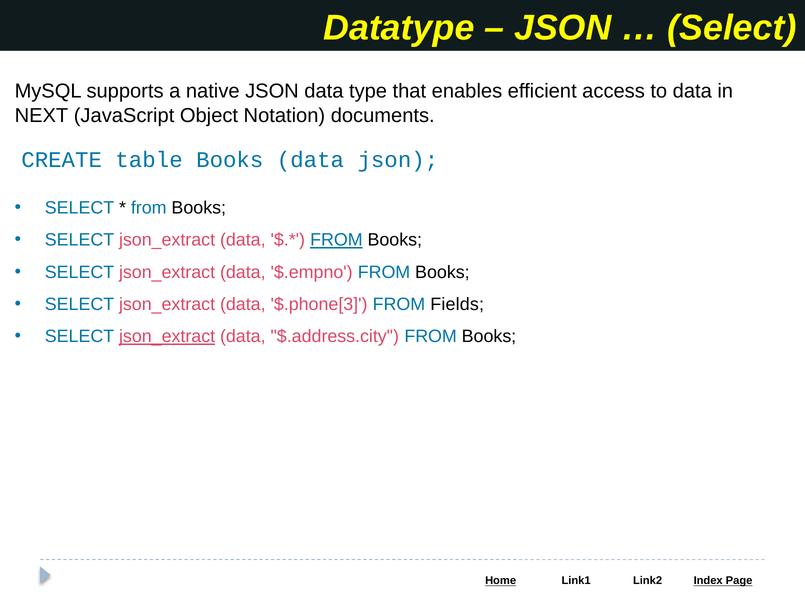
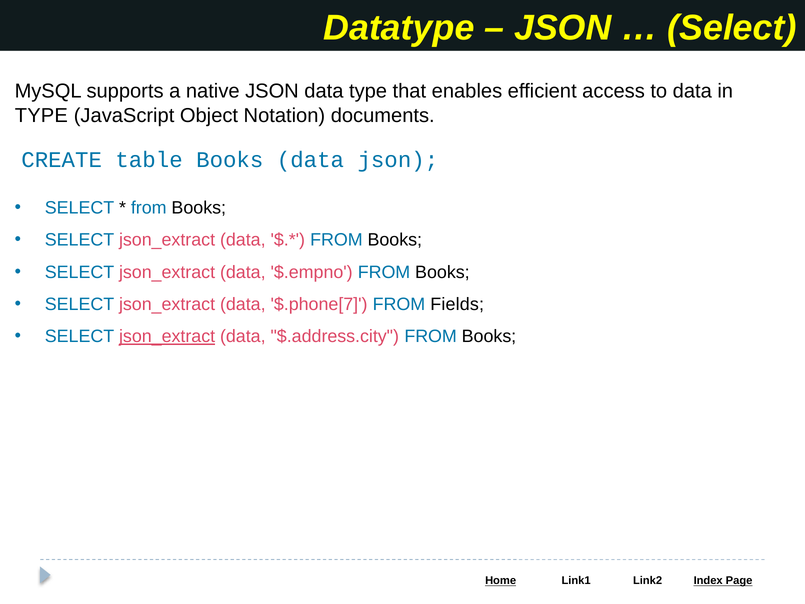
NEXT: NEXT -> TYPE (41, 115)
FROM underline: present -> none (336, 240)
$.phone[3: $.phone[3 -> $.phone[7 (319, 304)
